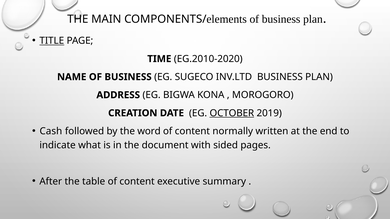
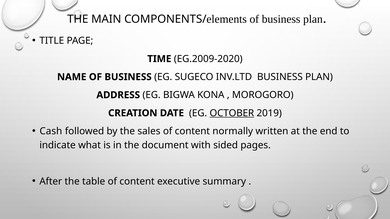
TITLE underline: present -> none (52, 41)
EG.2010-2020: EG.2010-2020 -> EG.2009-2020 (208, 59)
word: word -> sales (149, 131)
